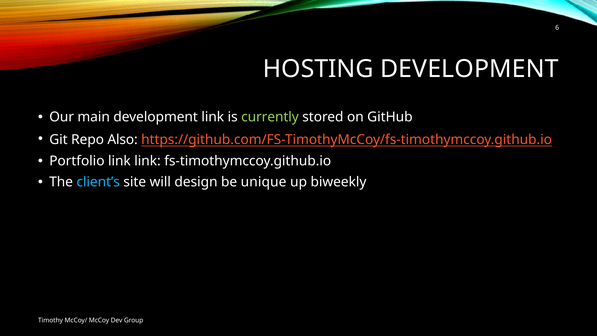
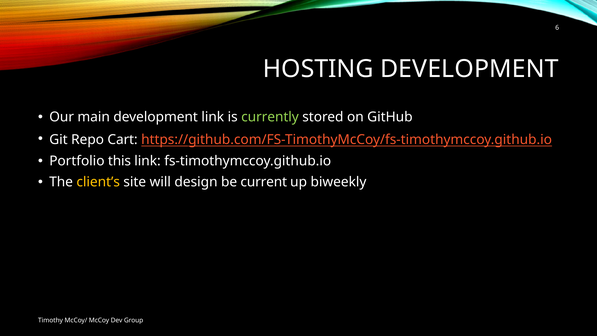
Also: Also -> Cart (123, 140)
Portfolio link: link -> this (119, 161)
client’s colour: light blue -> yellow (98, 182)
unique: unique -> current (264, 182)
